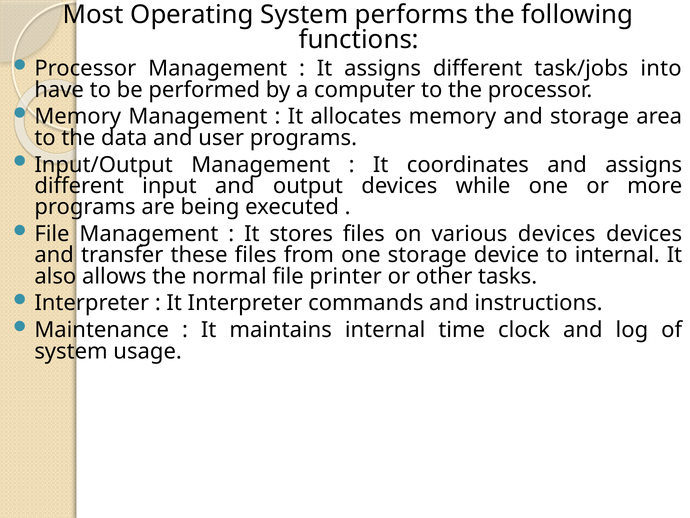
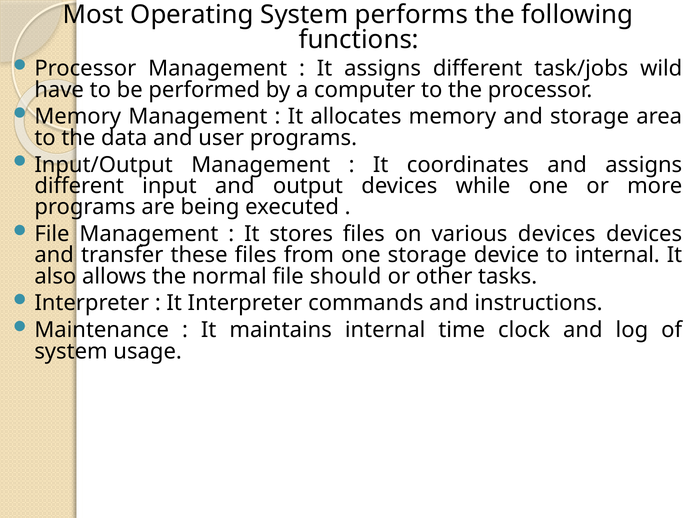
into: into -> wild (661, 69)
printer: printer -> should (346, 276)
